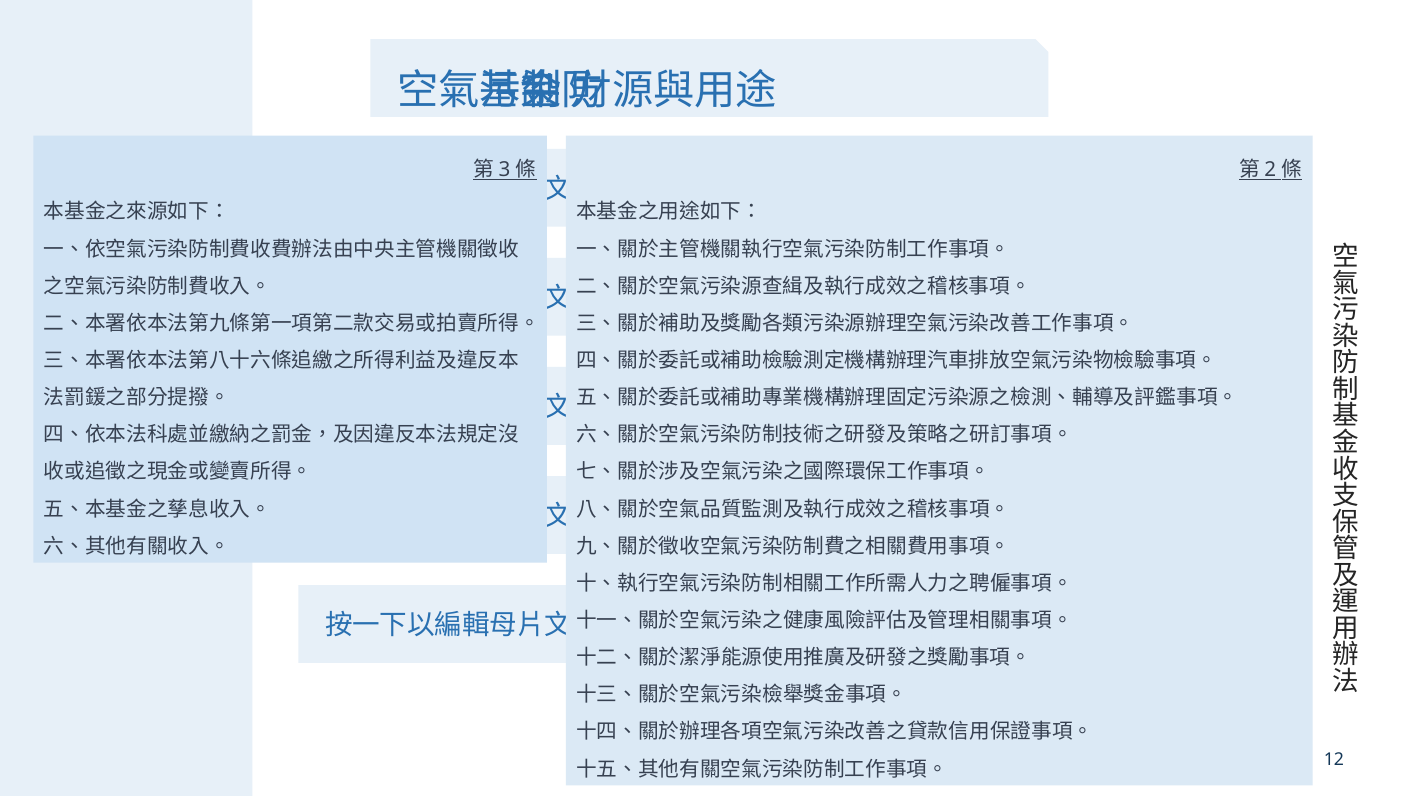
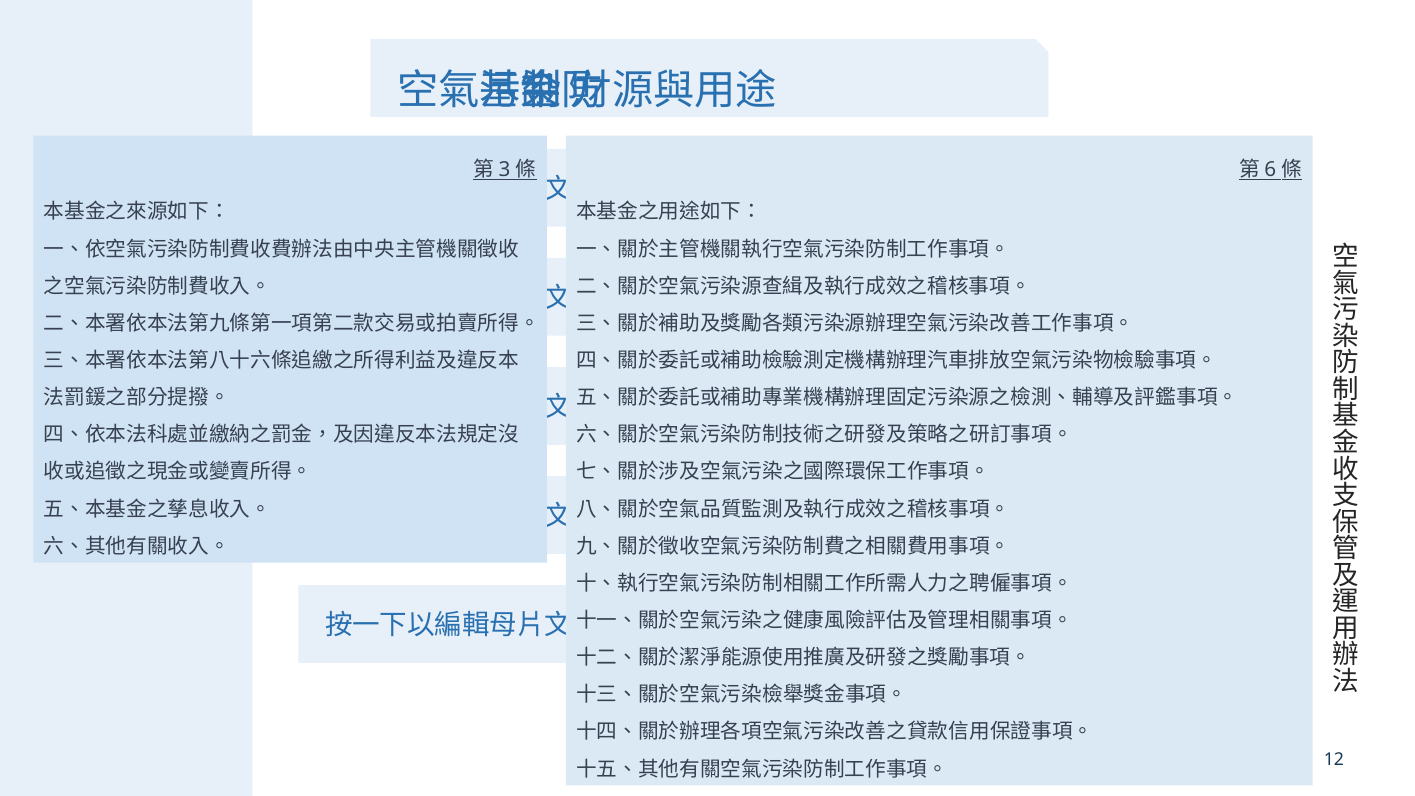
2: 2 -> 6 (1270, 170)
